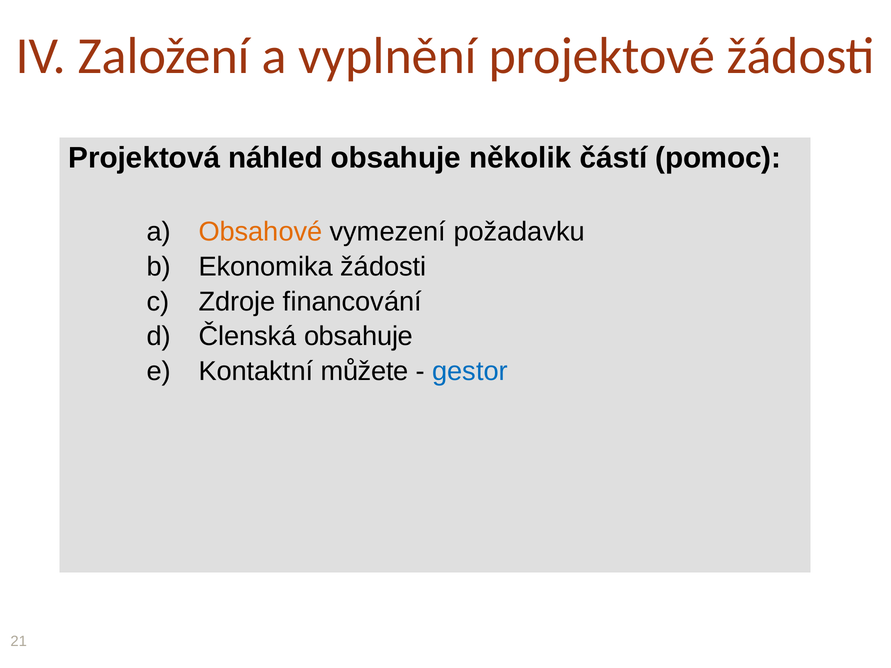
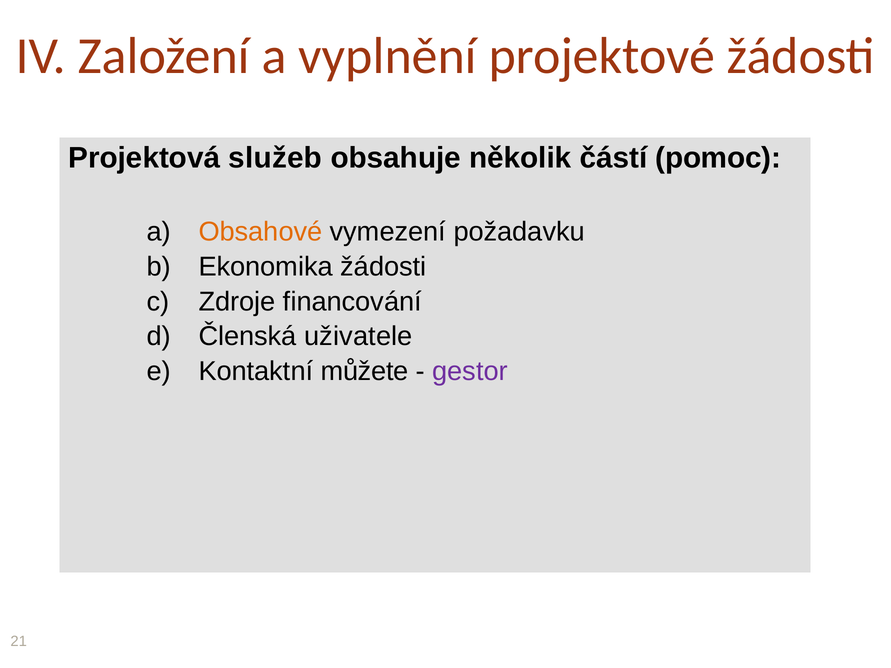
náhled: náhled -> služeb (275, 158)
Členská obsahuje: obsahuje -> uživatele (358, 337)
gestor colour: blue -> purple (470, 371)
